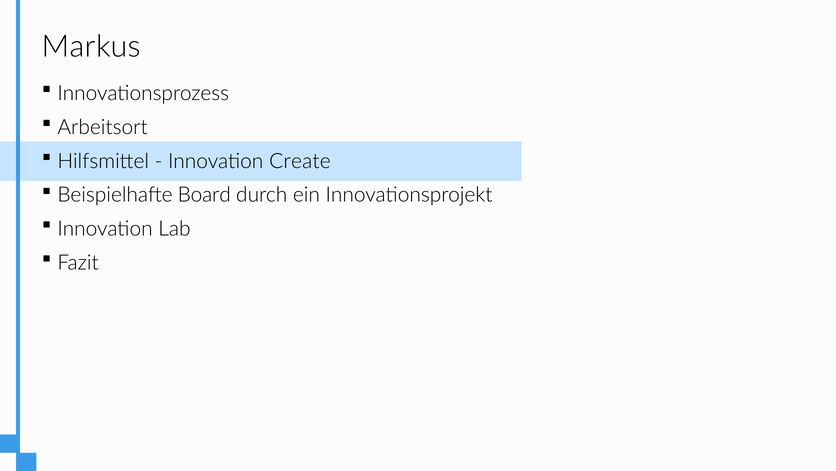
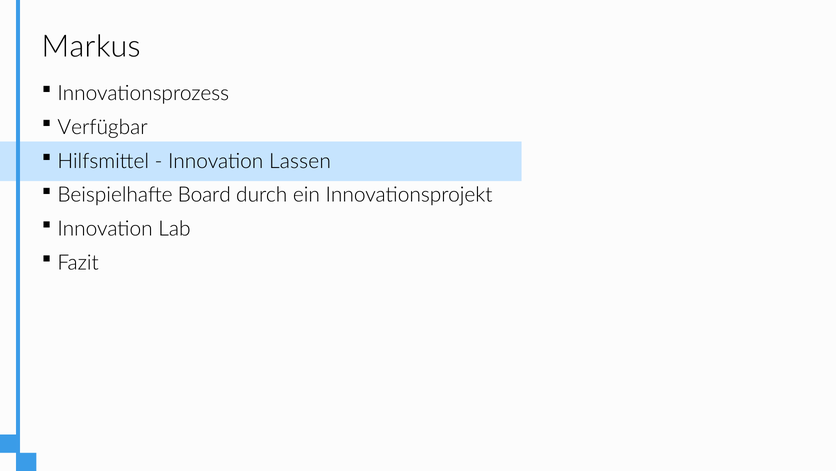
Arbeitsort: Arbeitsort -> Verfügbar (103, 127)
Create: Create -> Lassen (300, 161)
